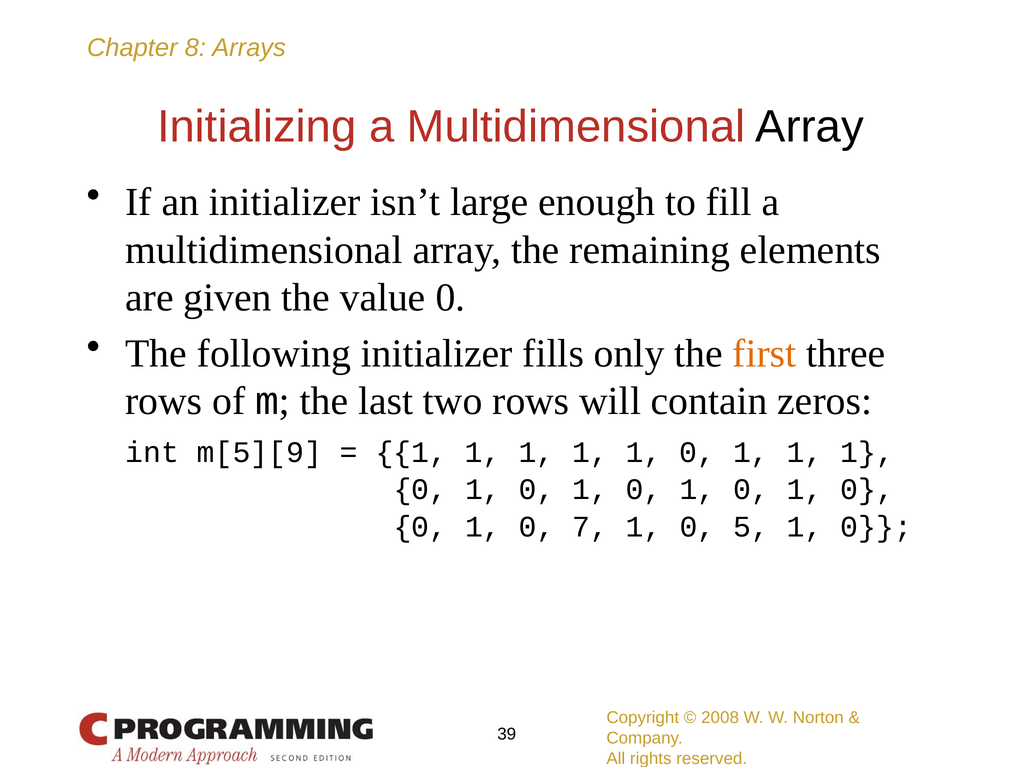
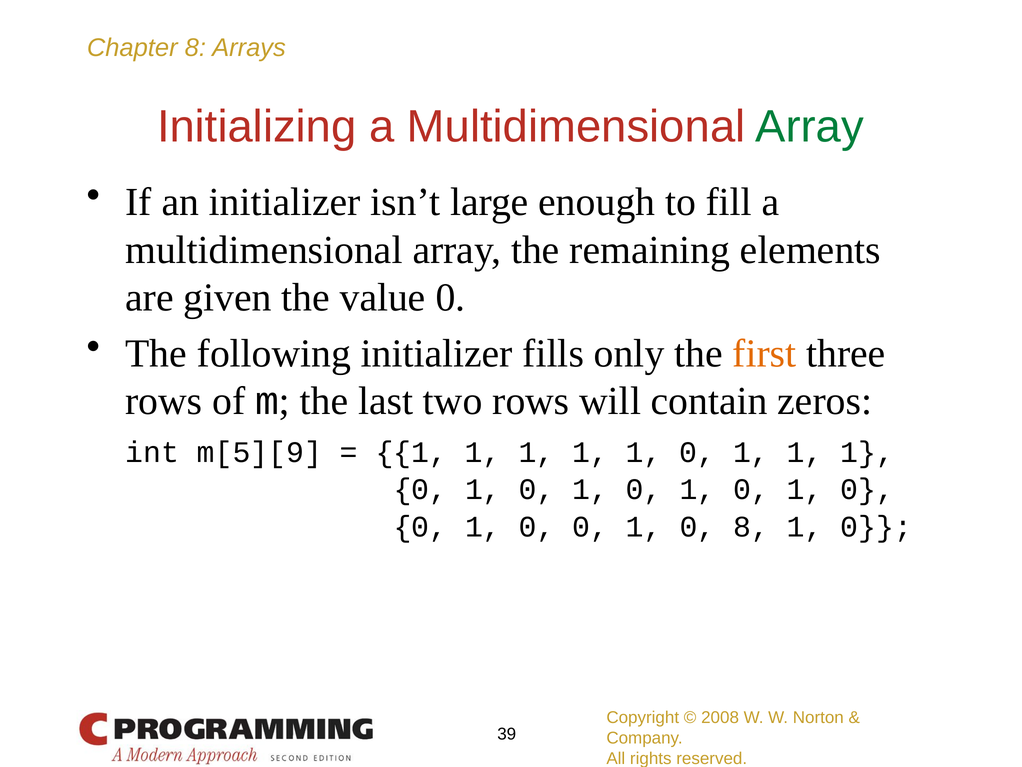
Array colour: black -> green (810, 127)
7: 7 -> 0 (590, 526)
0 5: 5 -> 8 (751, 526)
